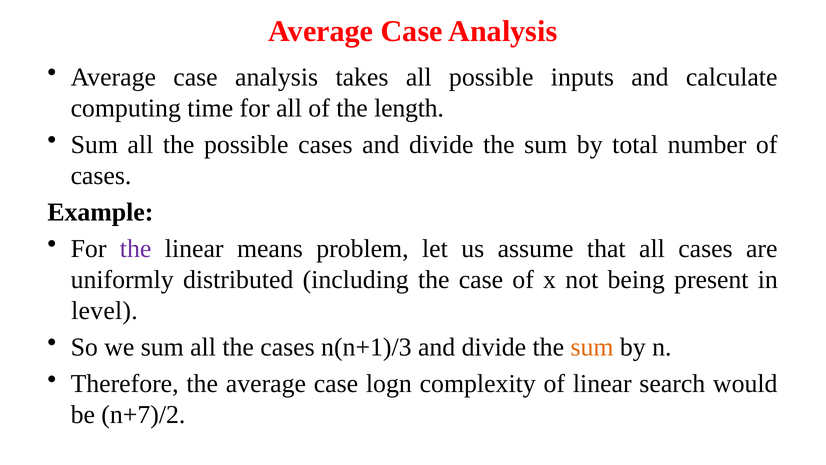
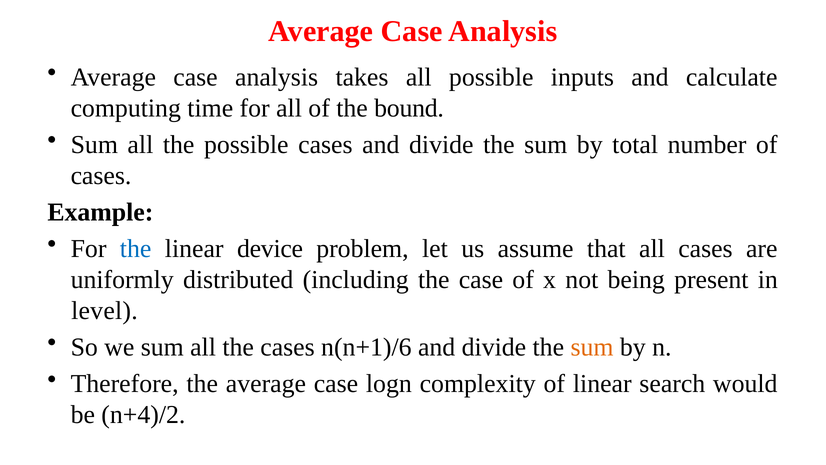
length: length -> bound (409, 108)
the colour: purple -> blue (136, 248)
means: means -> device (270, 248)
n(n+1)/3: n(n+1)/3 -> n(n+1)/6 (366, 347)
n+7)/2: n+7)/2 -> n+4)/2 (143, 414)
